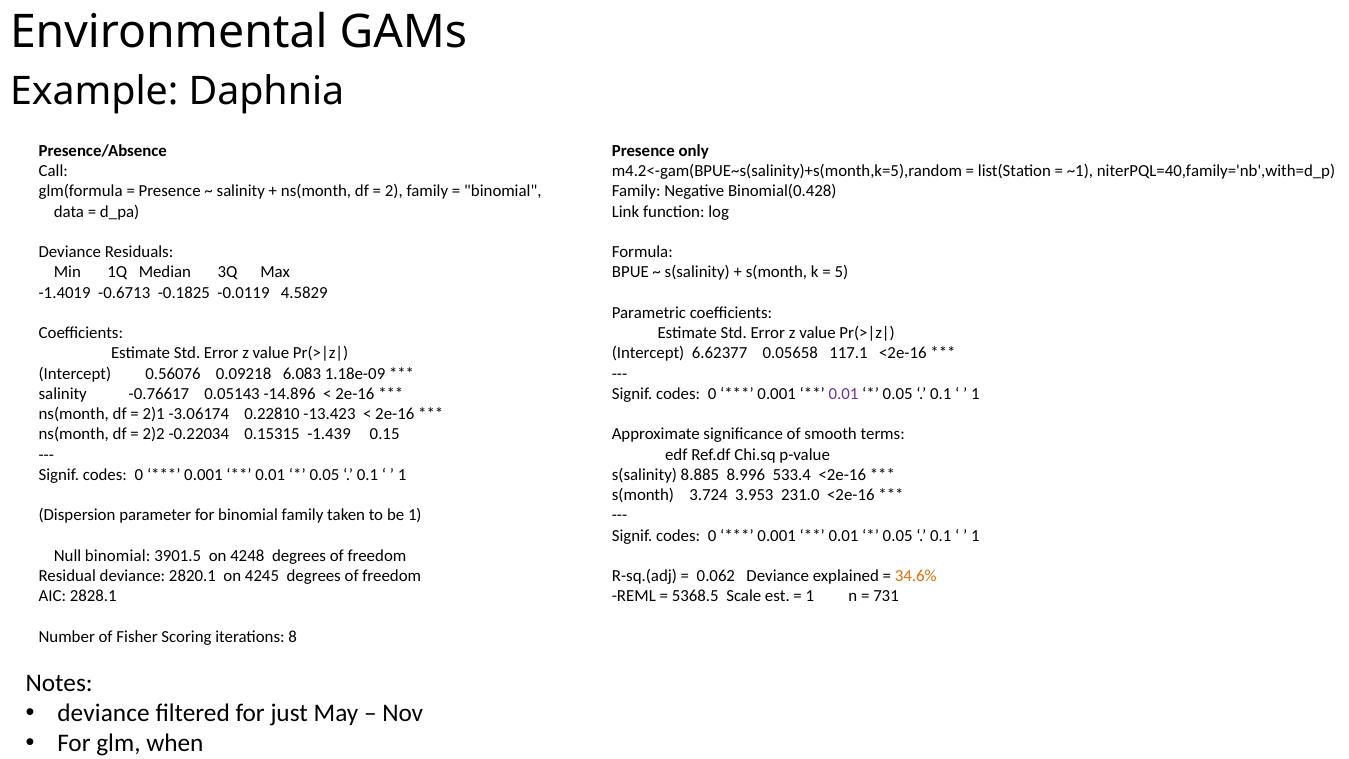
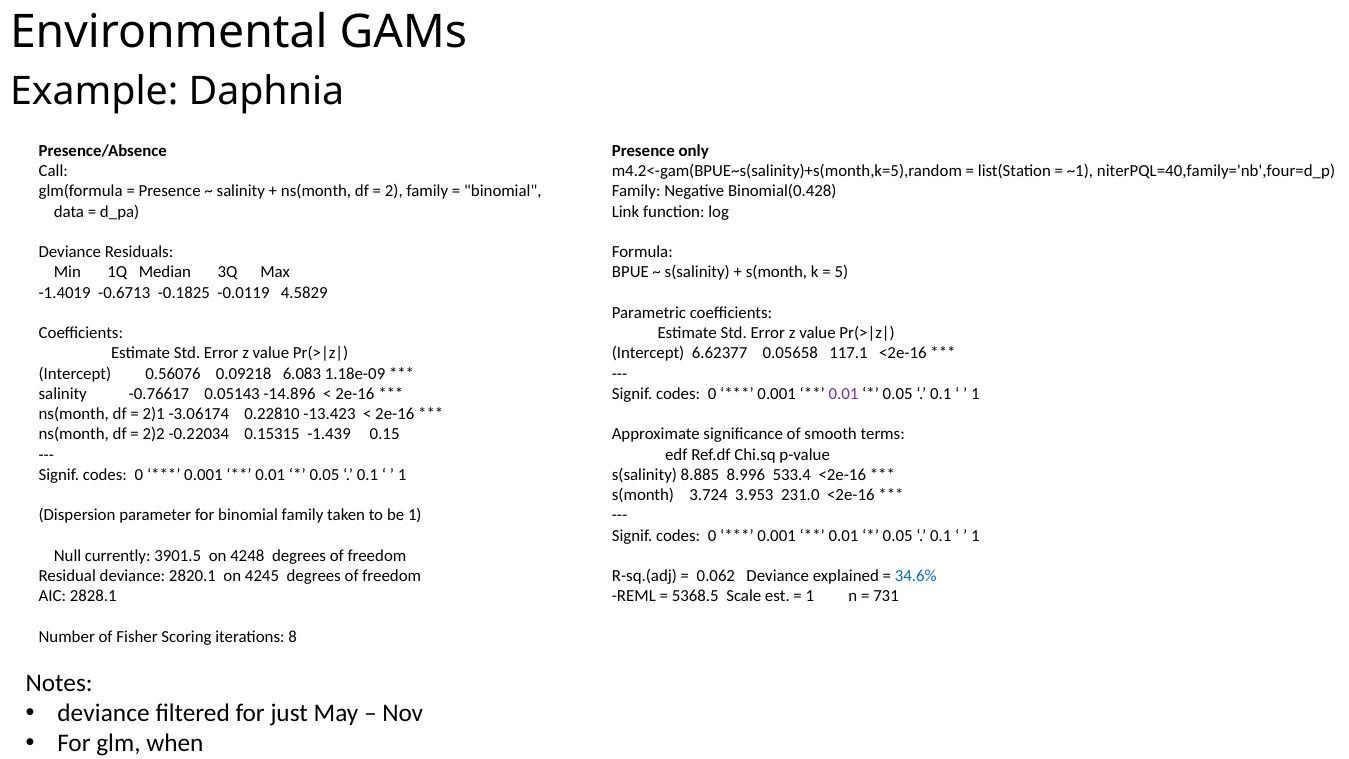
niterPQL=40,family='nb',with=d_p: niterPQL=40,family='nb',with=d_p -> niterPQL=40,family='nb',four=d_p (1216, 171)
Null binomial: binomial -> currently (118, 556)
34.6% colour: orange -> blue (916, 576)
